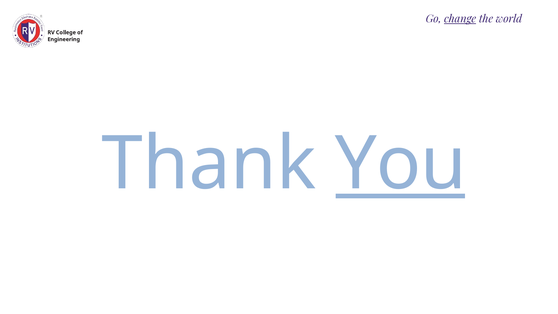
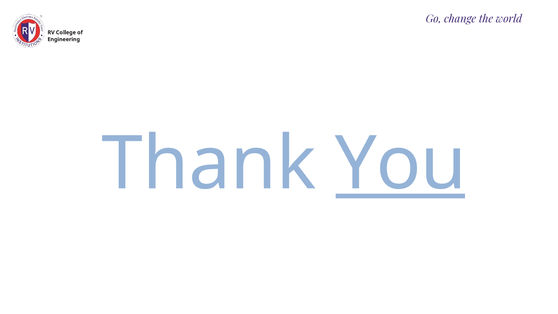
change underline: present -> none (460, 19)
